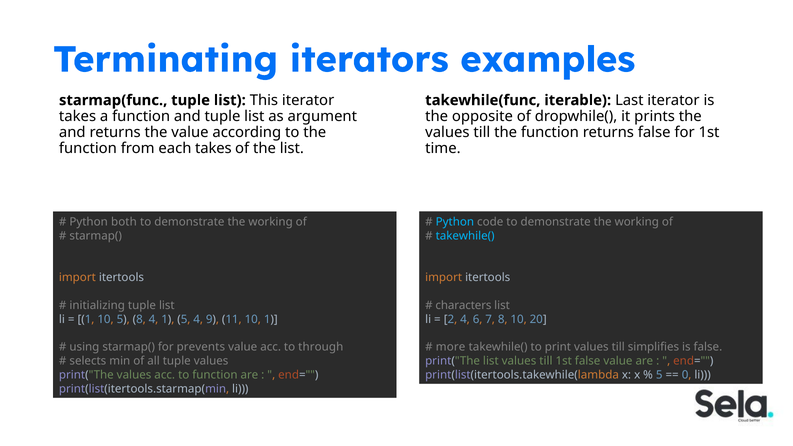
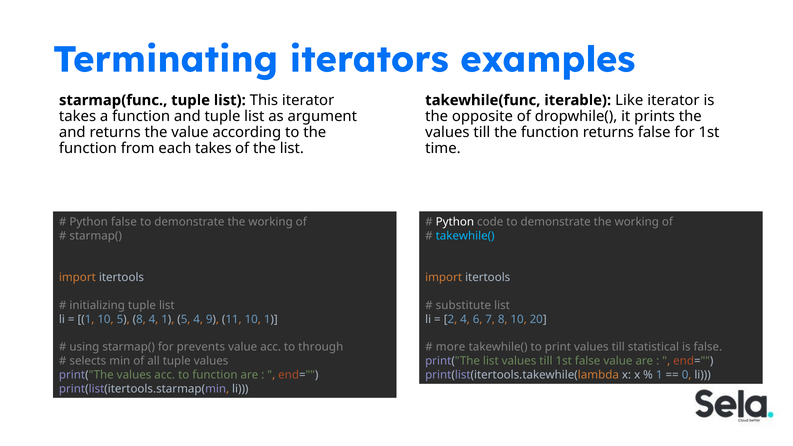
Last: Last -> Like (629, 100)
Python both: both -> false (124, 222)
Python colour: light blue -> white (455, 222)
characters: characters -> substitute (463, 305)
simplifies: simplifies -> statistical (653, 347)
5: 5 -> 1 (659, 375)
